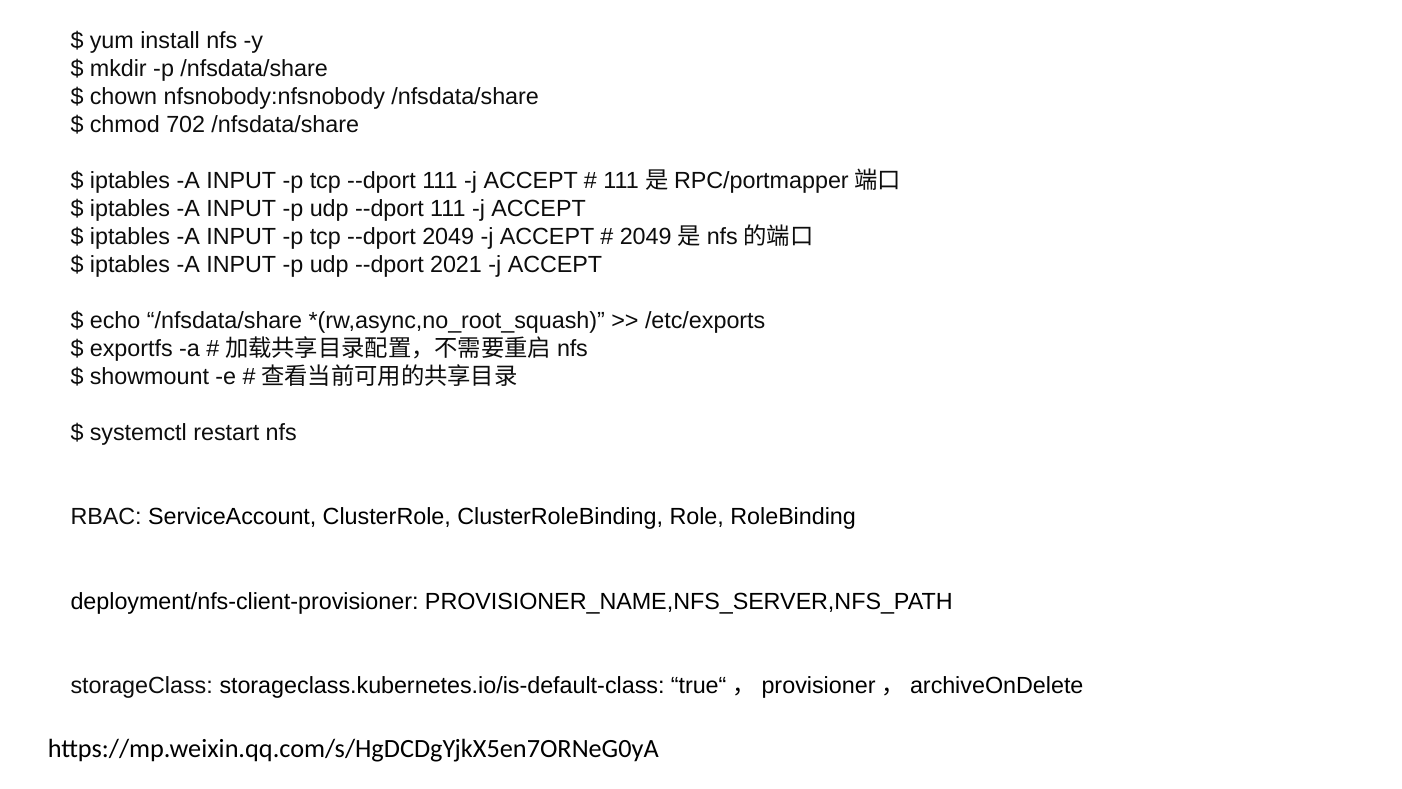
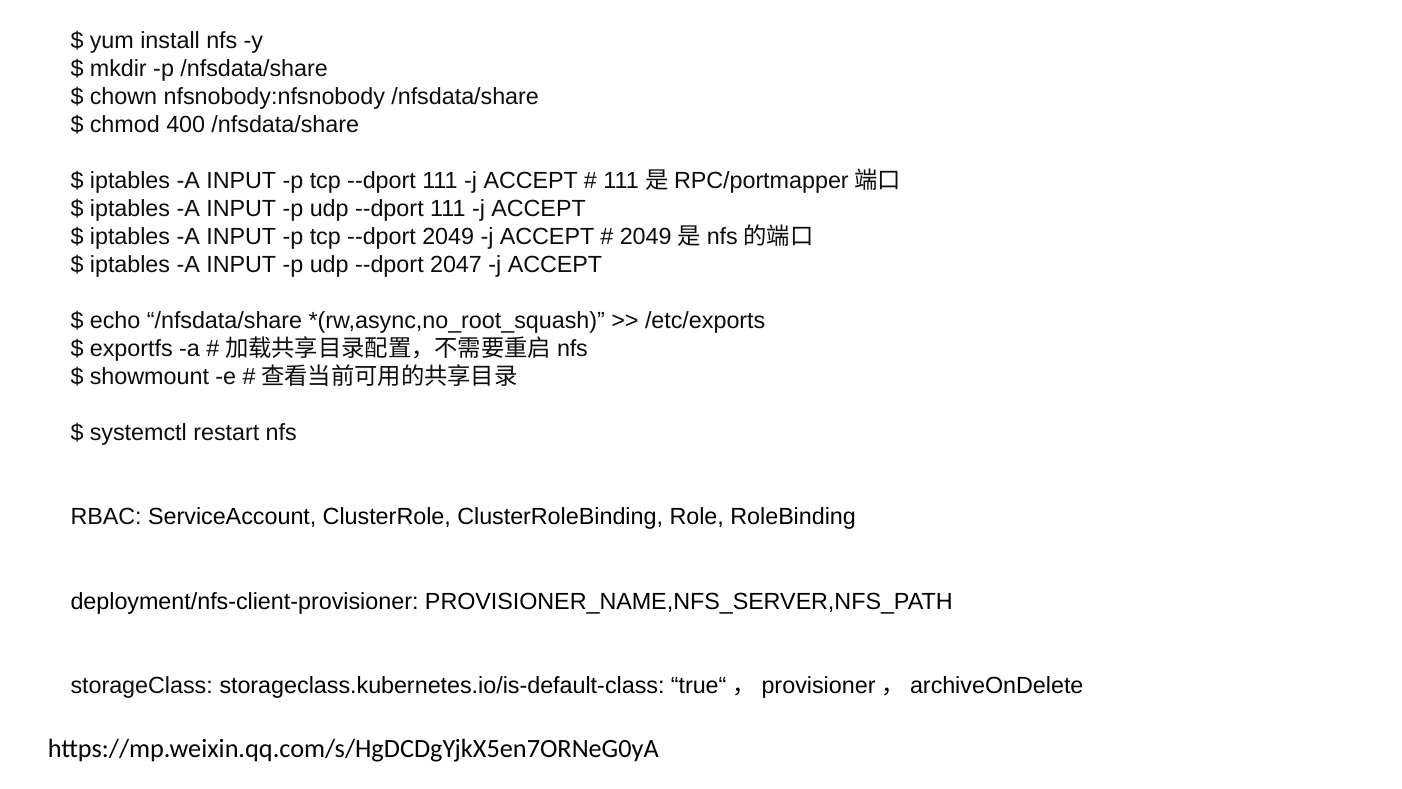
702: 702 -> 400 (186, 125)
2021: 2021 -> 2047 (456, 265)
